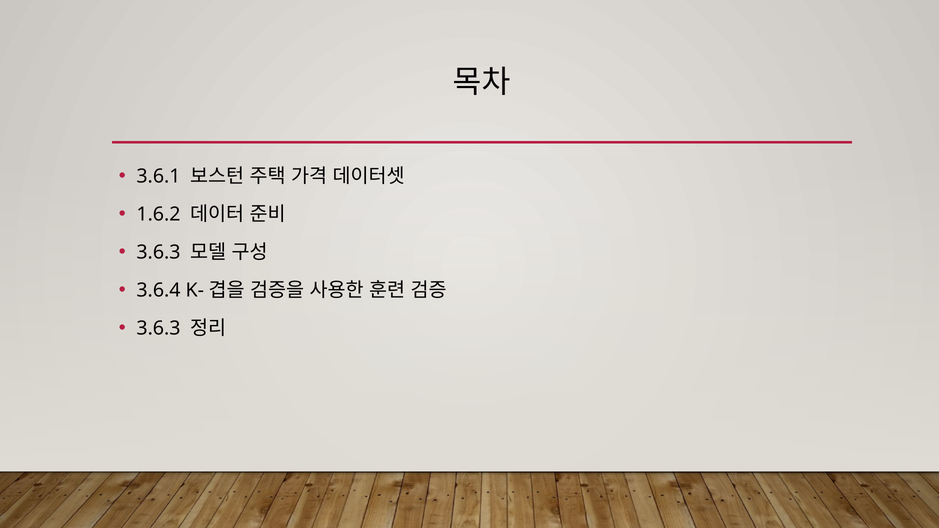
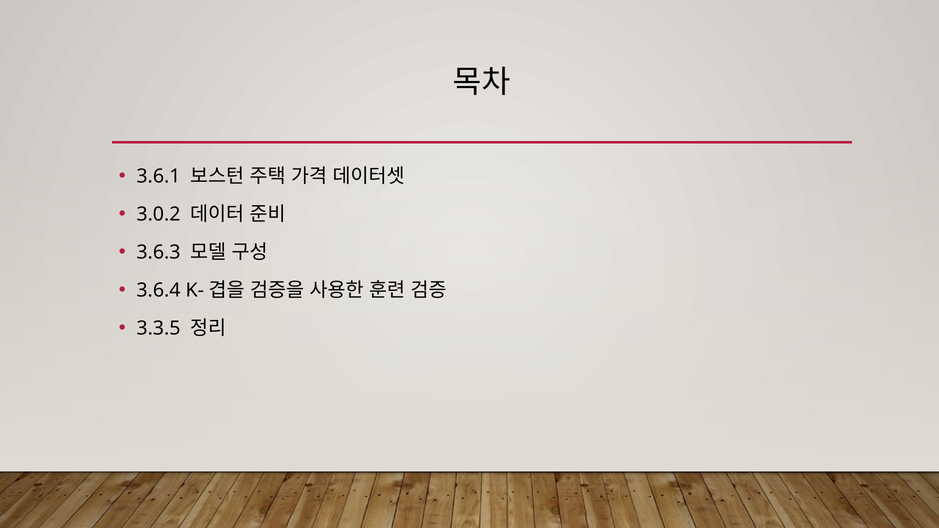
1.6.2: 1.6.2 -> 3.0.2 (158, 215)
3.6.3: 3.6.3 -> 3.3.5 (158, 328)
